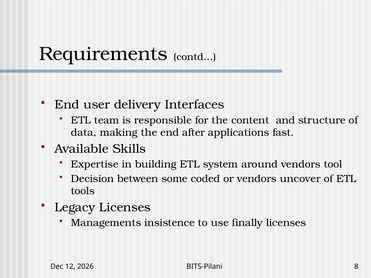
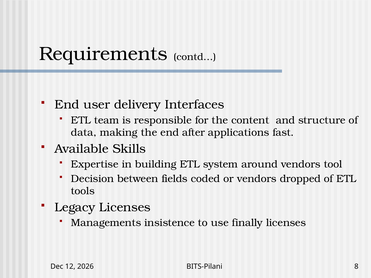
some: some -> fields (175, 179)
uncover: uncover -> dropped (300, 179)
